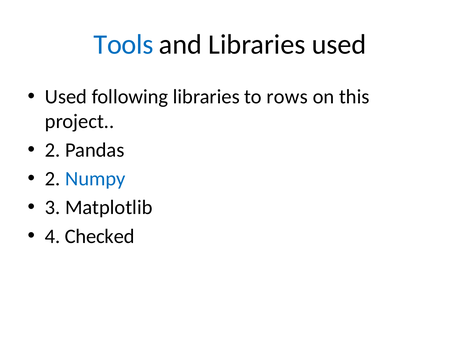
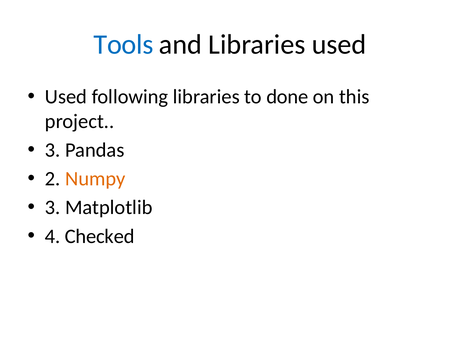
rows: rows -> done (287, 97)
2: 2 -> 3 (53, 150)
Numpy colour: blue -> orange (95, 179)
